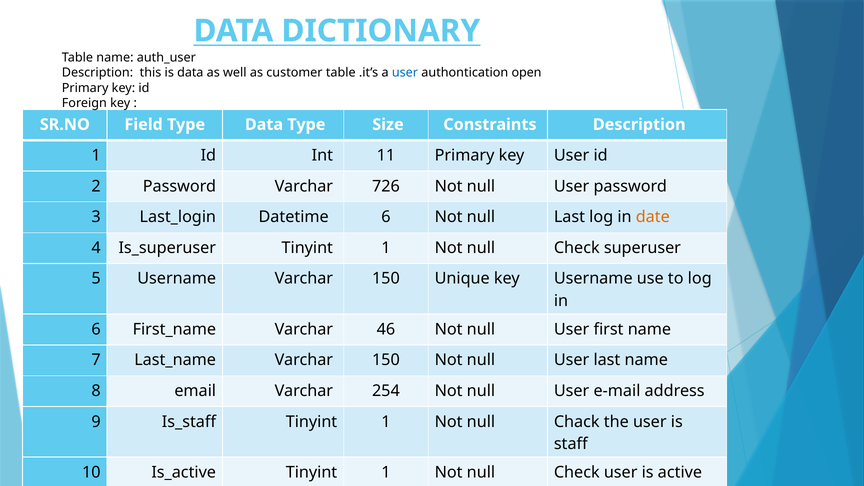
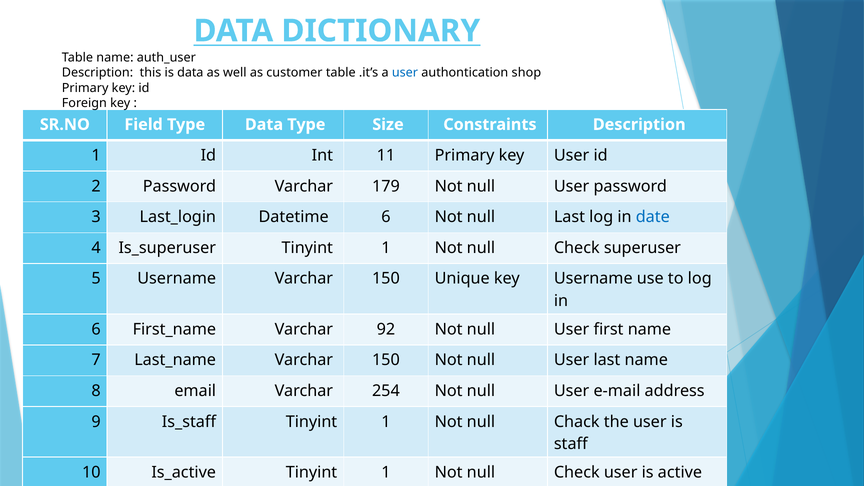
open: open -> shop (526, 73)
726: 726 -> 179 (386, 186)
date colour: orange -> blue (653, 217)
46: 46 -> 92 (386, 329)
